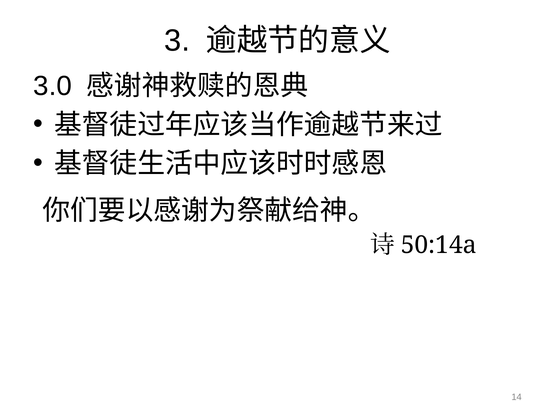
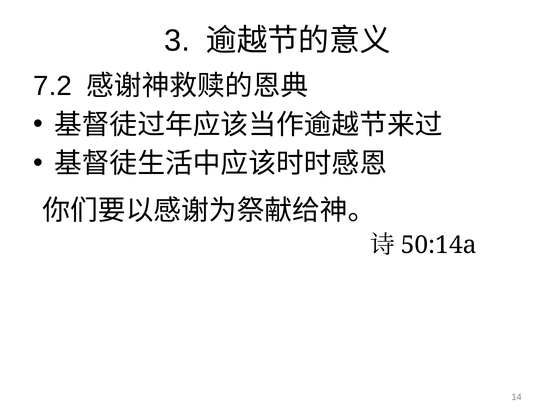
3.0: 3.0 -> 7.2 (53, 86)
